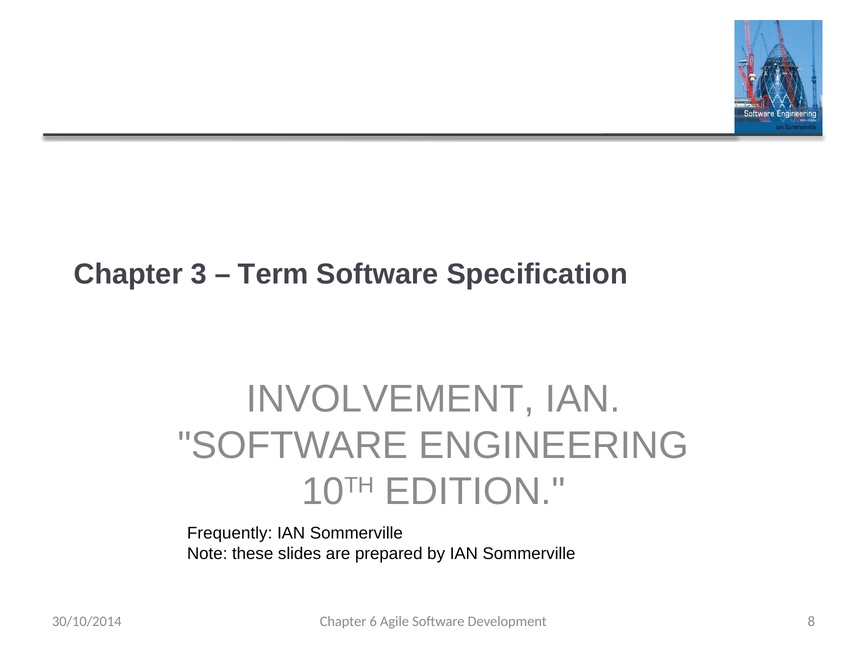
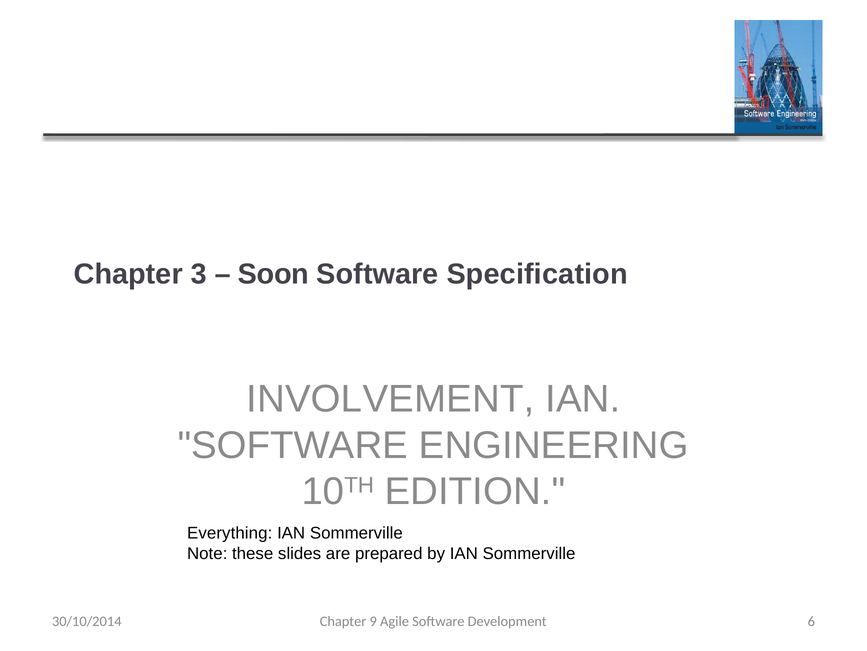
Term: Term -> Soon (273, 274)
Frequently: Frequently -> Everything (230, 533)
6: 6 -> 9 (373, 621)
8: 8 -> 6 (811, 621)
